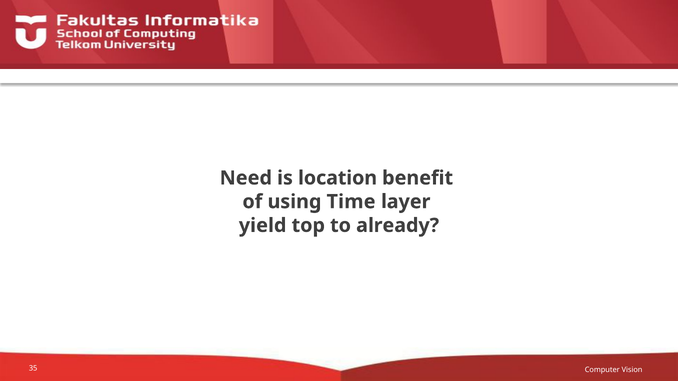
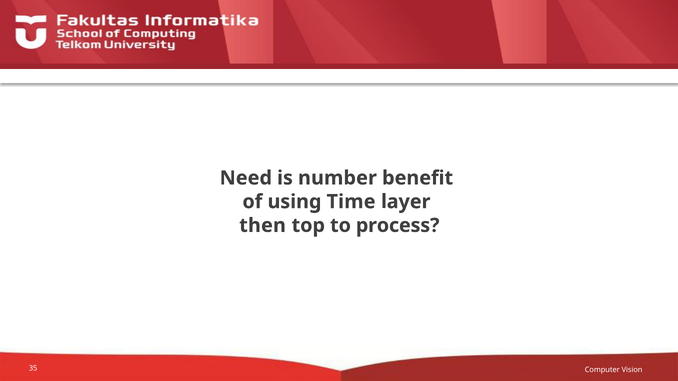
location: location -> number (337, 178)
yield: yield -> then (263, 226)
already: already -> process (398, 226)
